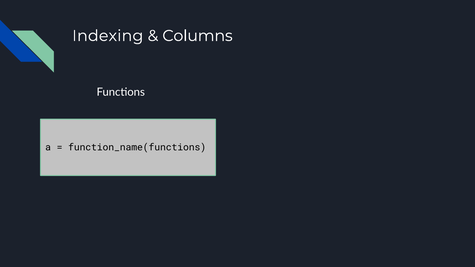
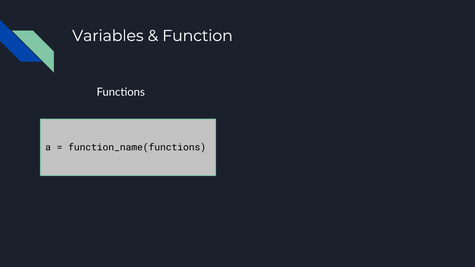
Indexing: Indexing -> Variables (108, 36)
Columns: Columns -> Function (198, 36)
